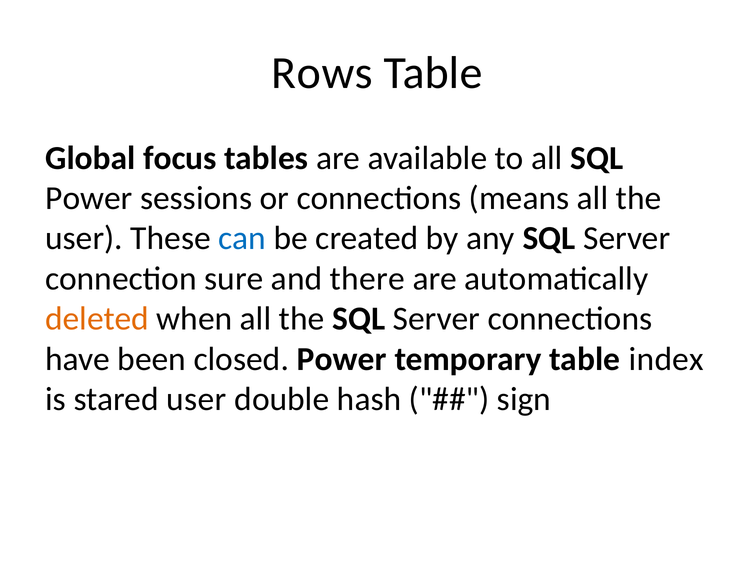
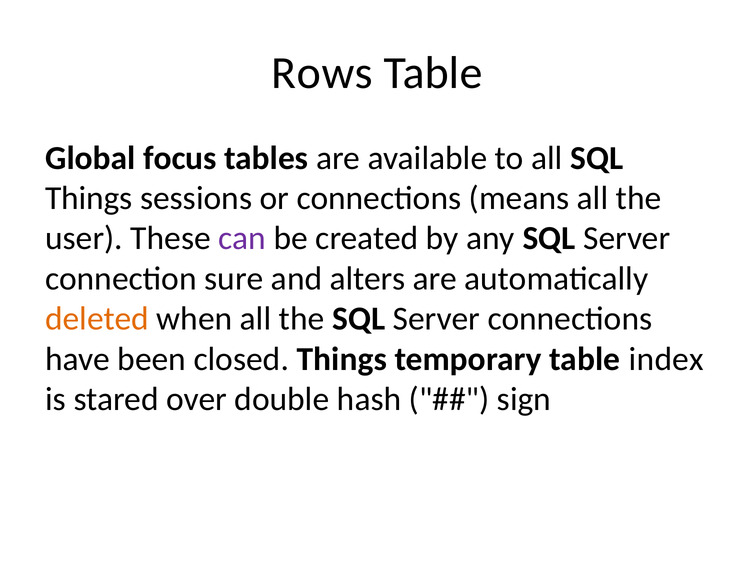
Power: Power -> Things (89, 198)
can colour: blue -> purple (242, 239)
there: there -> alters (368, 279)
closed Power: Power -> Things (342, 359)
stared user: user -> over (197, 400)
